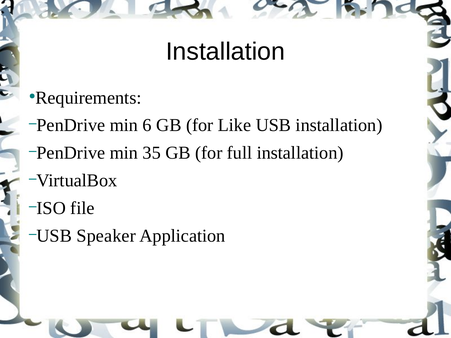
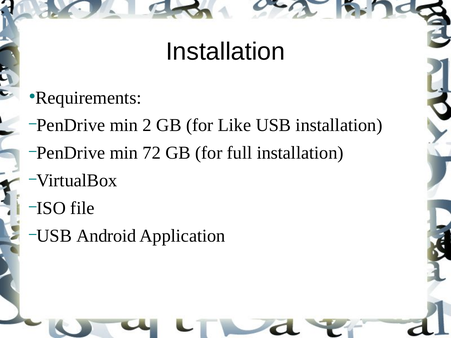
6: 6 -> 2 (147, 125)
35: 35 -> 72 (152, 153)
Speaker: Speaker -> Android (106, 236)
